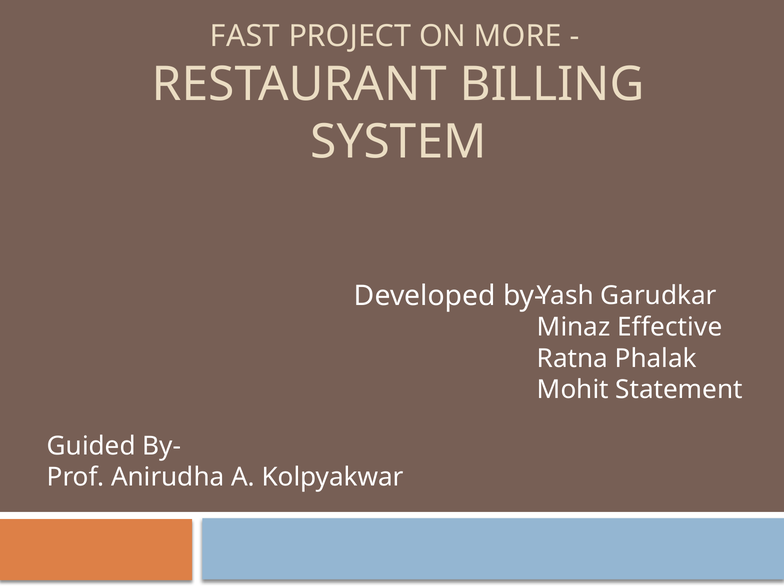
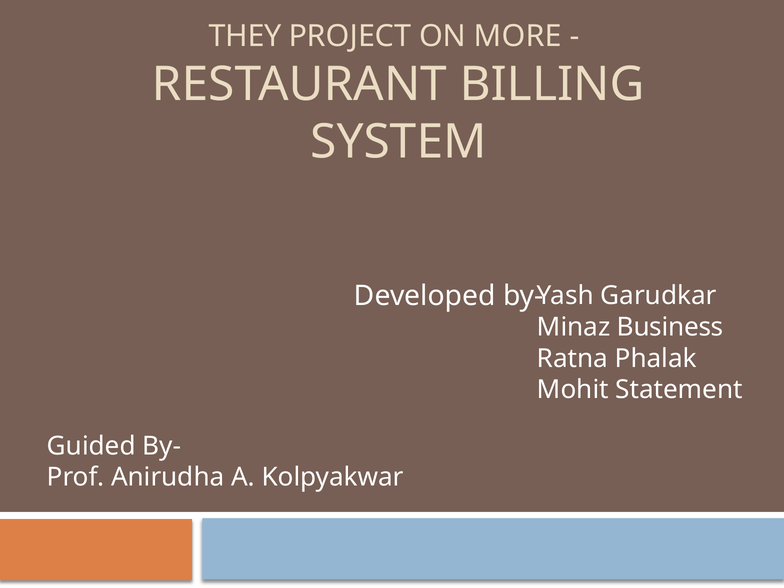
FAST: FAST -> THEY (245, 36)
Effective: Effective -> Business (670, 327)
